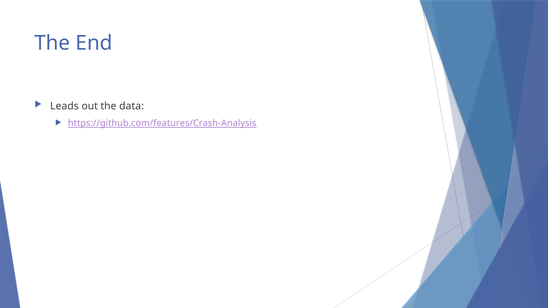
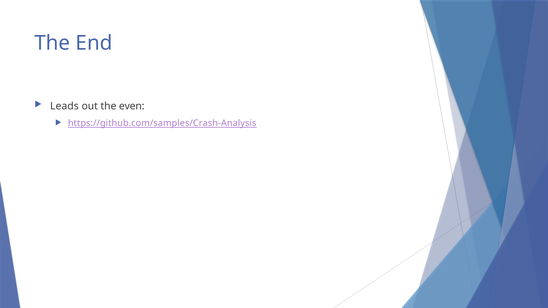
data: data -> even (132, 106)
https://github.com/features/Crash-Analysis: https://github.com/features/Crash-Analysis -> https://github.com/samples/Crash-Analysis (162, 123)
